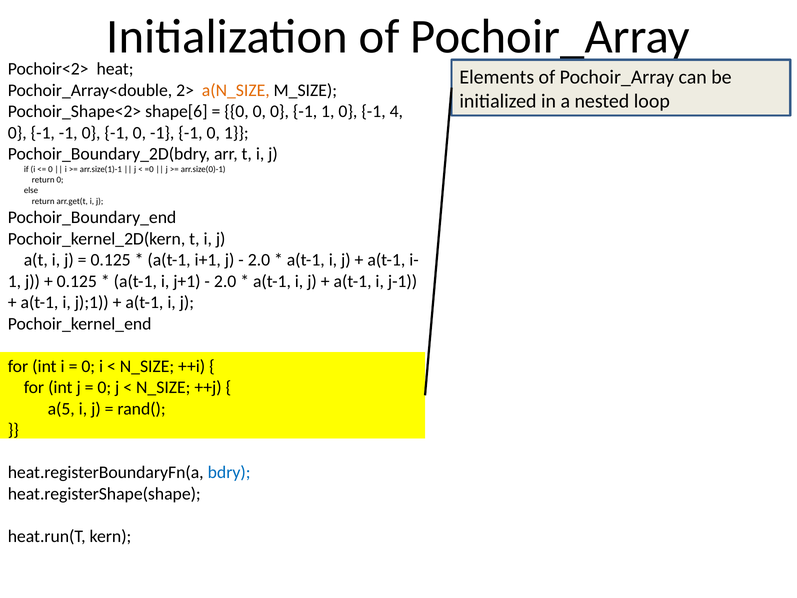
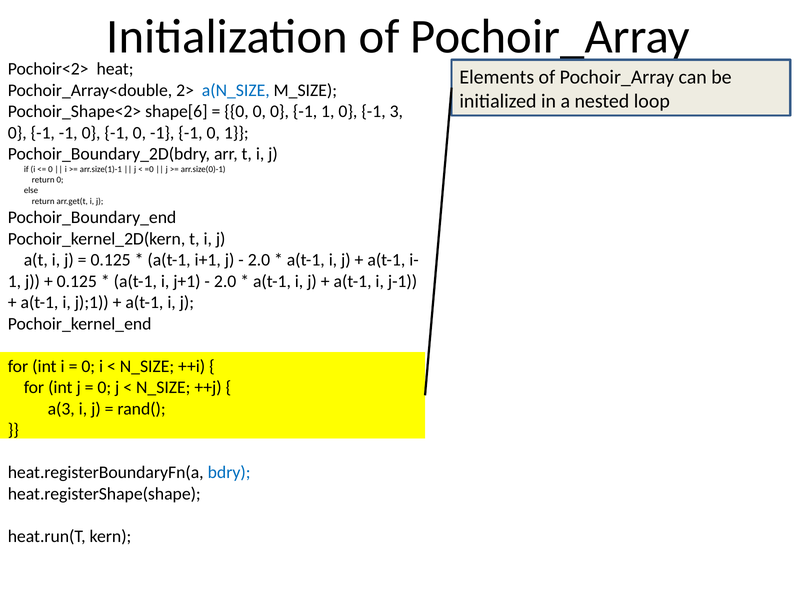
a(N_SIZE colour: orange -> blue (236, 90)
4: 4 -> 3 (396, 111)
a(5: a(5 -> a(3 (61, 409)
